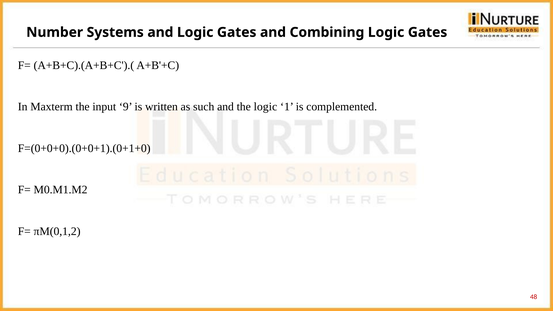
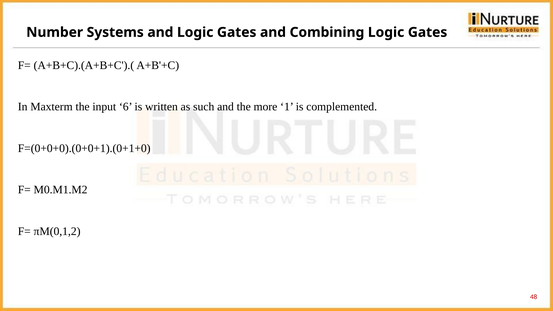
9: 9 -> 6 (126, 107)
the logic: logic -> more (266, 107)
